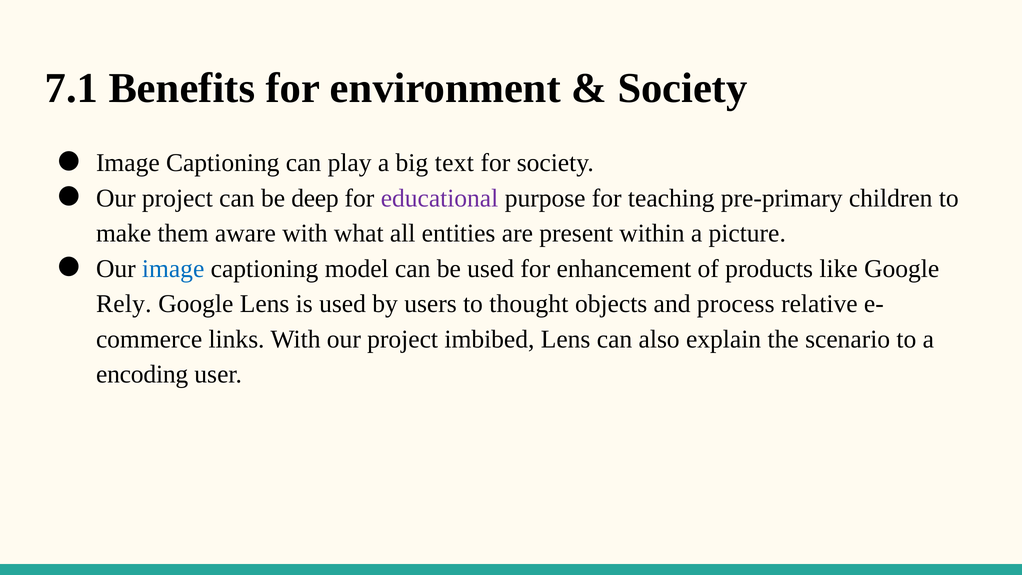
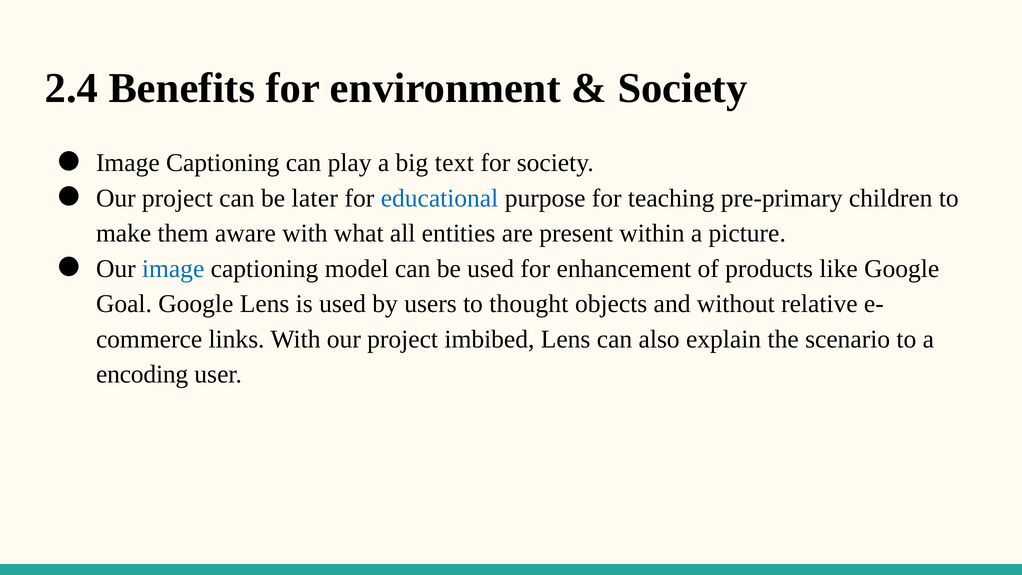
7.1: 7.1 -> 2.4 (71, 88)
deep: deep -> later (315, 198)
educational colour: purple -> blue (440, 198)
Rely: Rely -> Goal (124, 304)
process: process -> without (736, 304)
